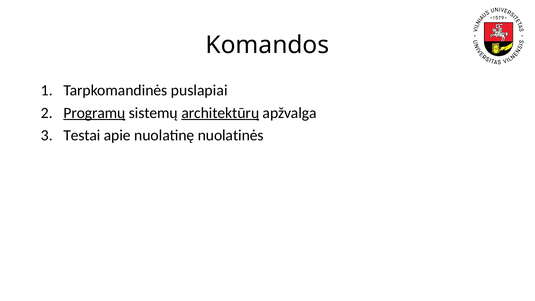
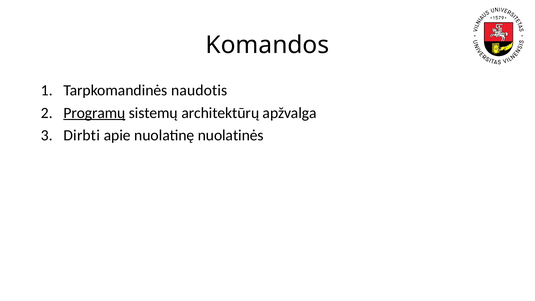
puslapiai: puslapiai -> naudotis (199, 90)
architektūrų underline: present -> none (220, 113)
Testai: Testai -> Dirbti (82, 135)
